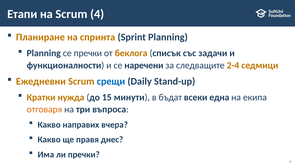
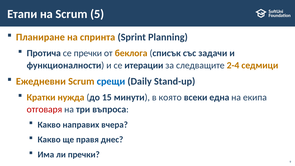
4: 4 -> 5 (97, 14)
Planning: Planning -> Протича (44, 53)
наречени: наречени -> итерации (144, 65)
бъдат: бъдат -> която (170, 97)
отговаря colour: orange -> red (44, 109)
